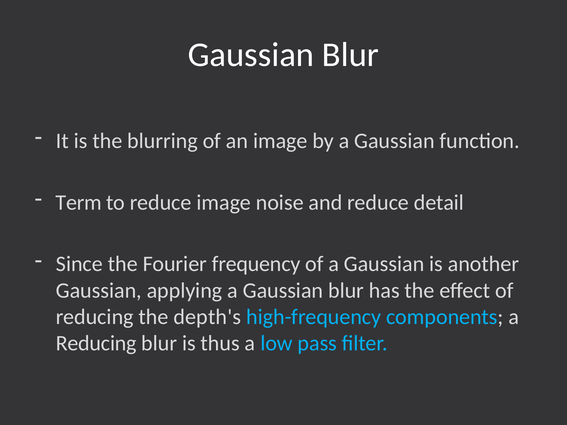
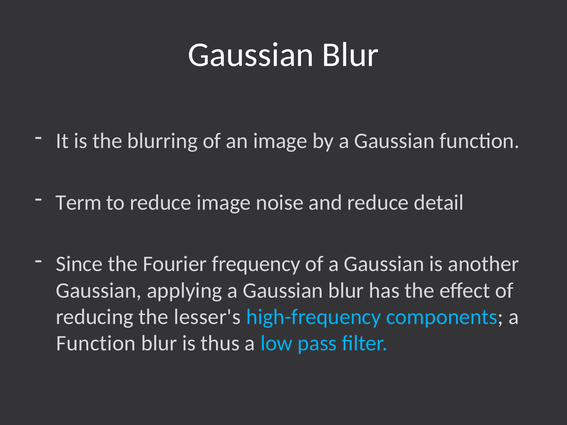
depth's: depth's -> lesser's (207, 317)
Reducing: Reducing -> Function (96, 343)
